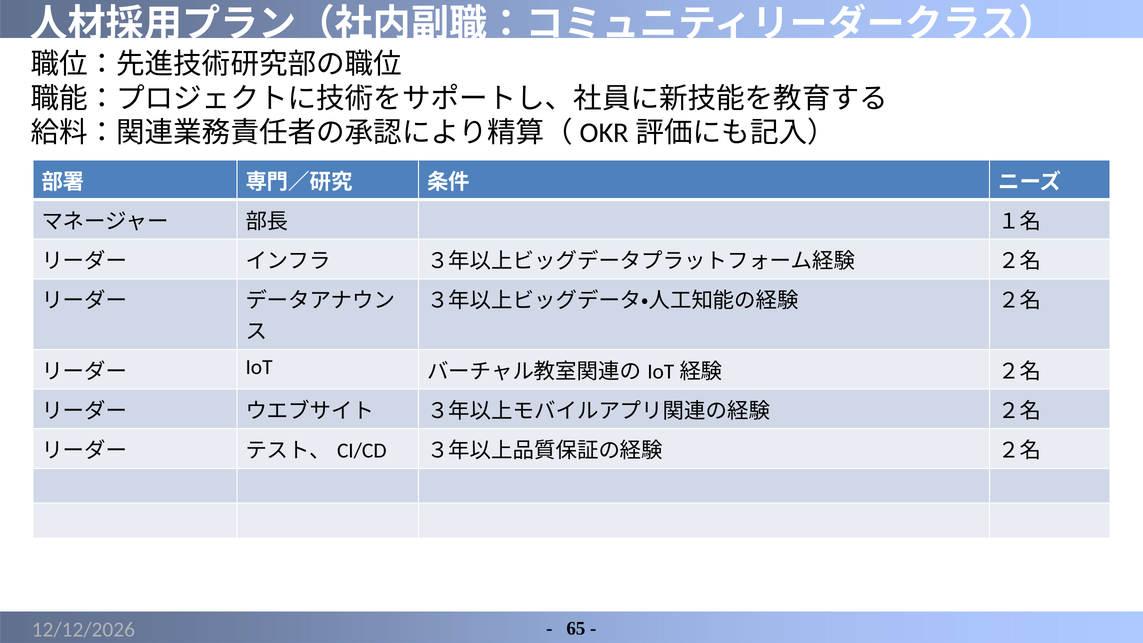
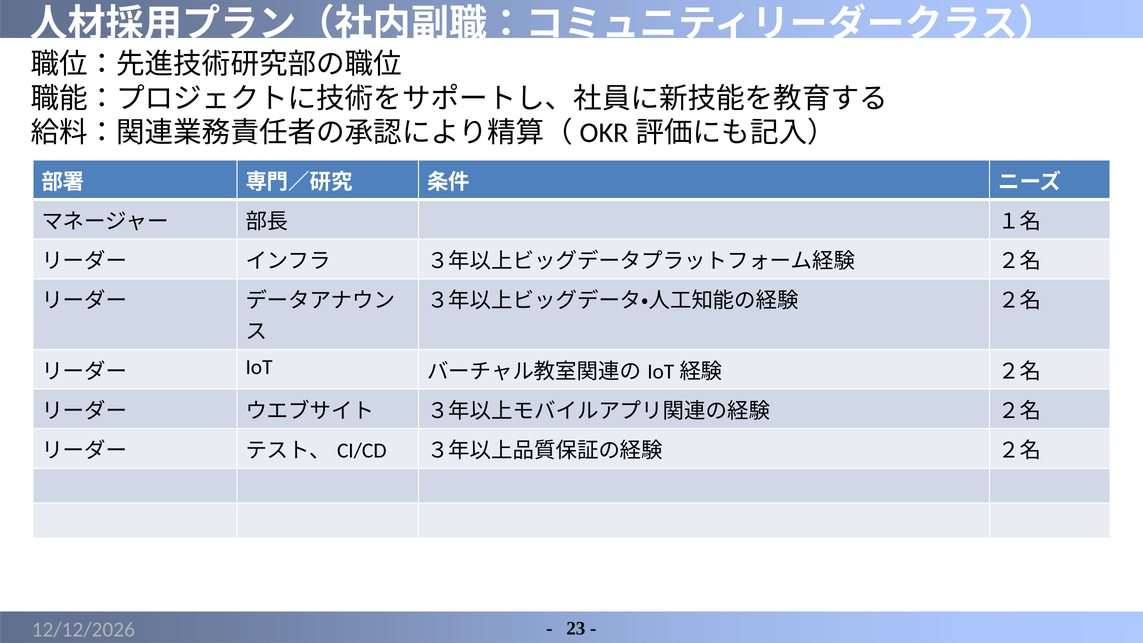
65: 65 -> 23 (576, 628)
